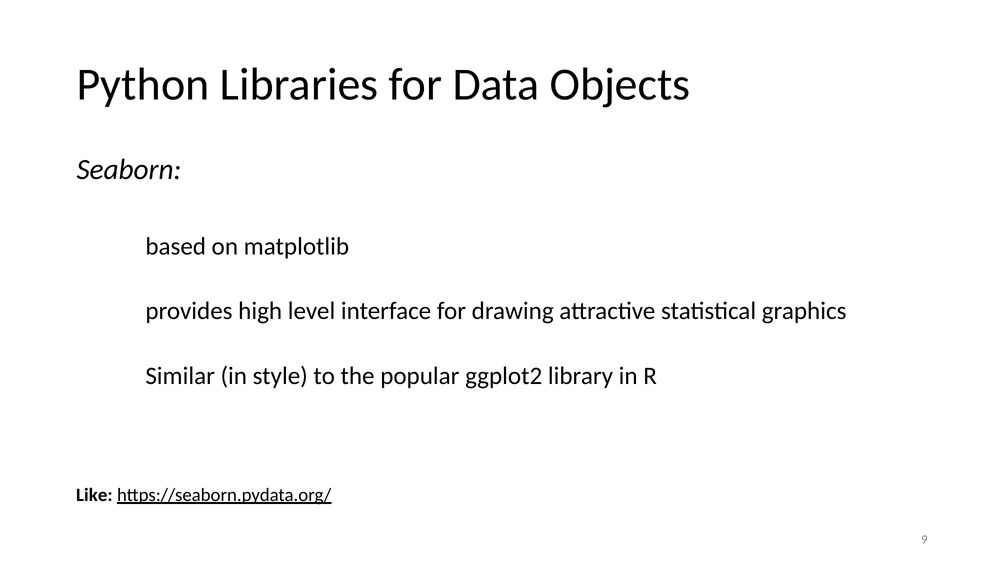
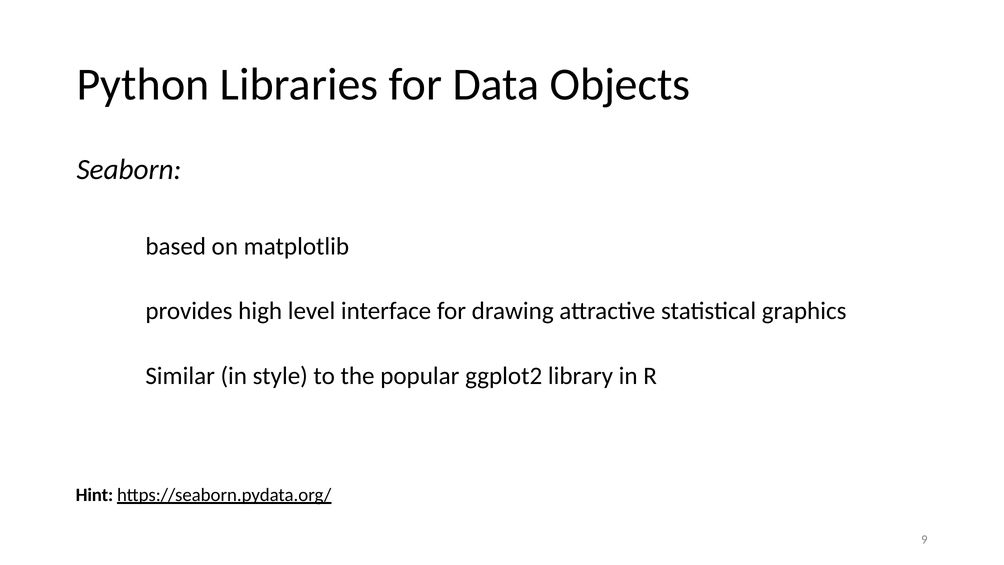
Like: Like -> Hint (94, 495)
